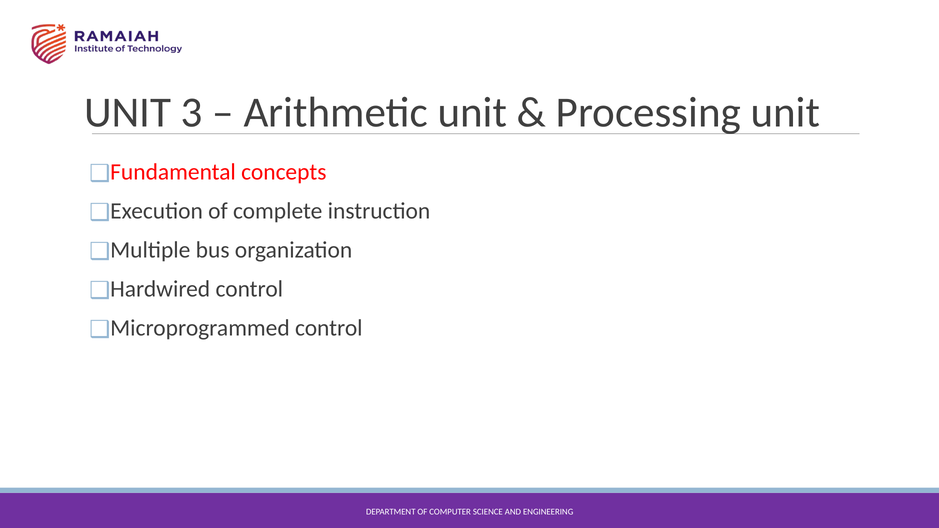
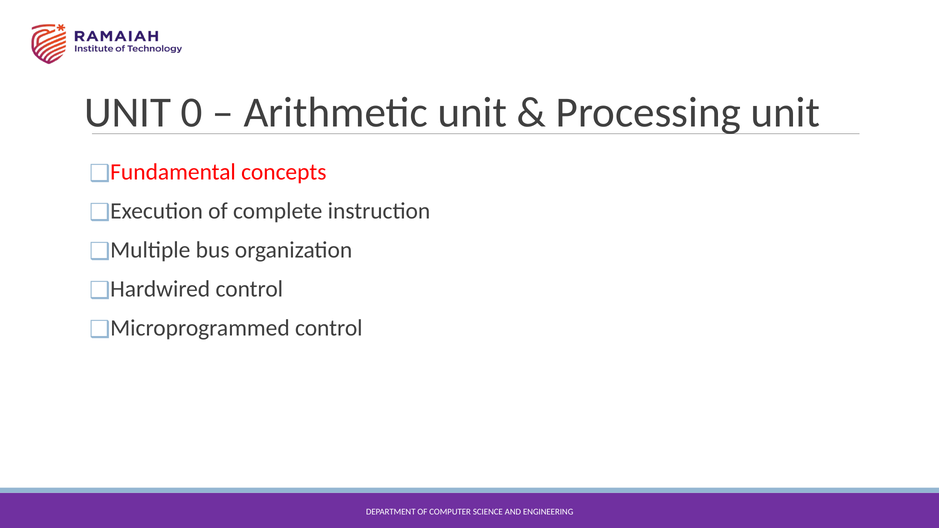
3: 3 -> 0 (192, 112)
